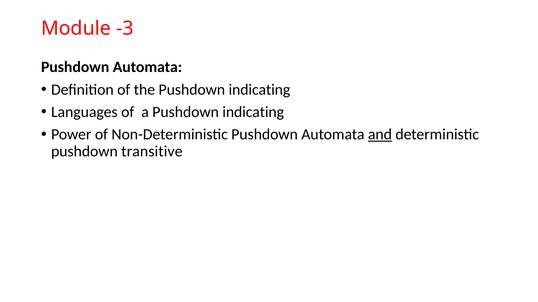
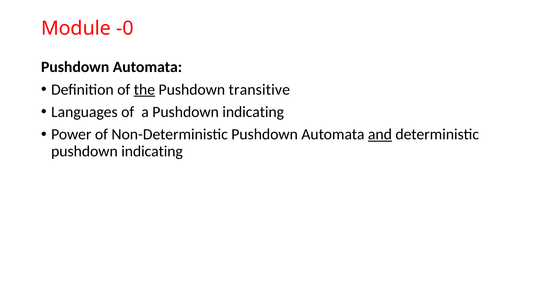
-3: -3 -> -0 (125, 29)
the underline: none -> present (144, 90)
indicating: indicating -> transitive (259, 90)
transitive: transitive -> indicating (152, 152)
